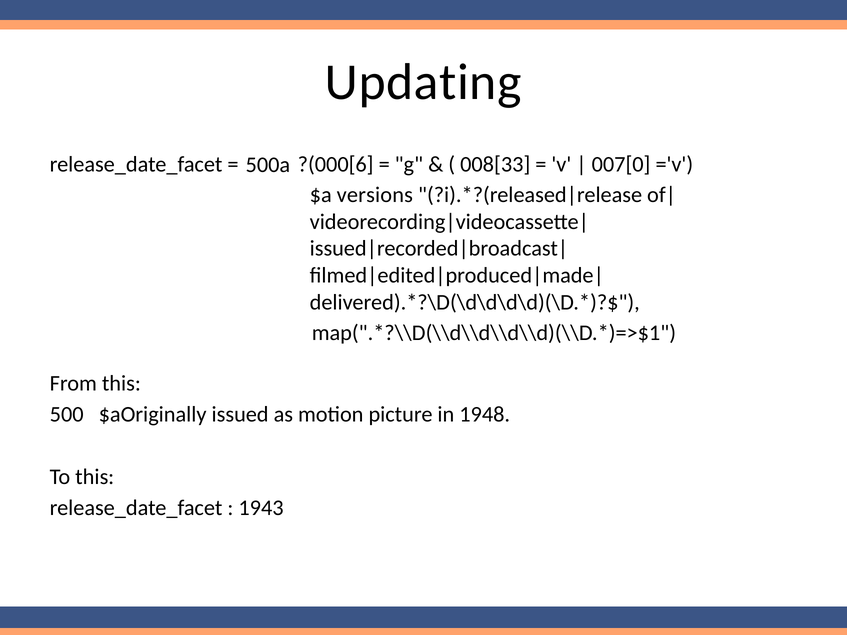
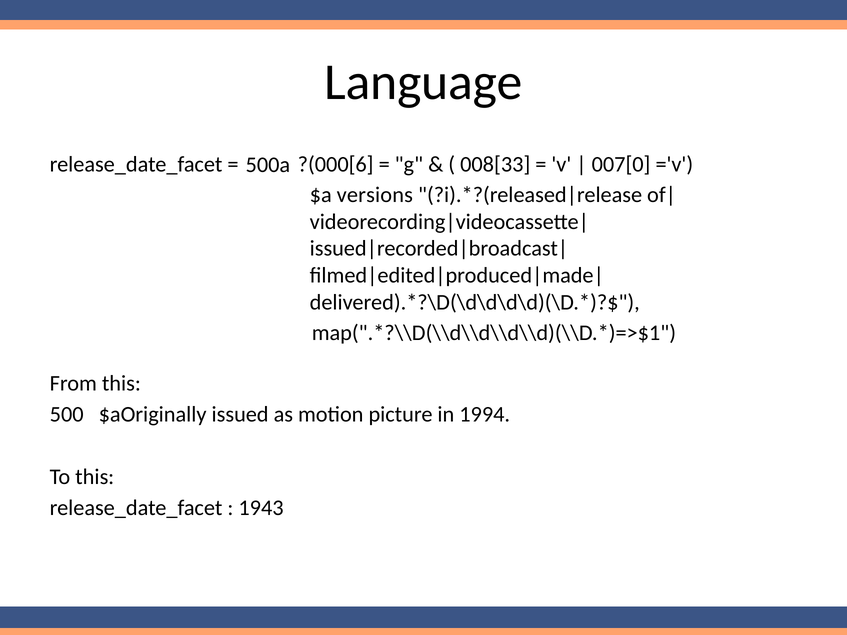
Updating: Updating -> Language (424, 82)
1948: 1948 -> 1994 (485, 415)
